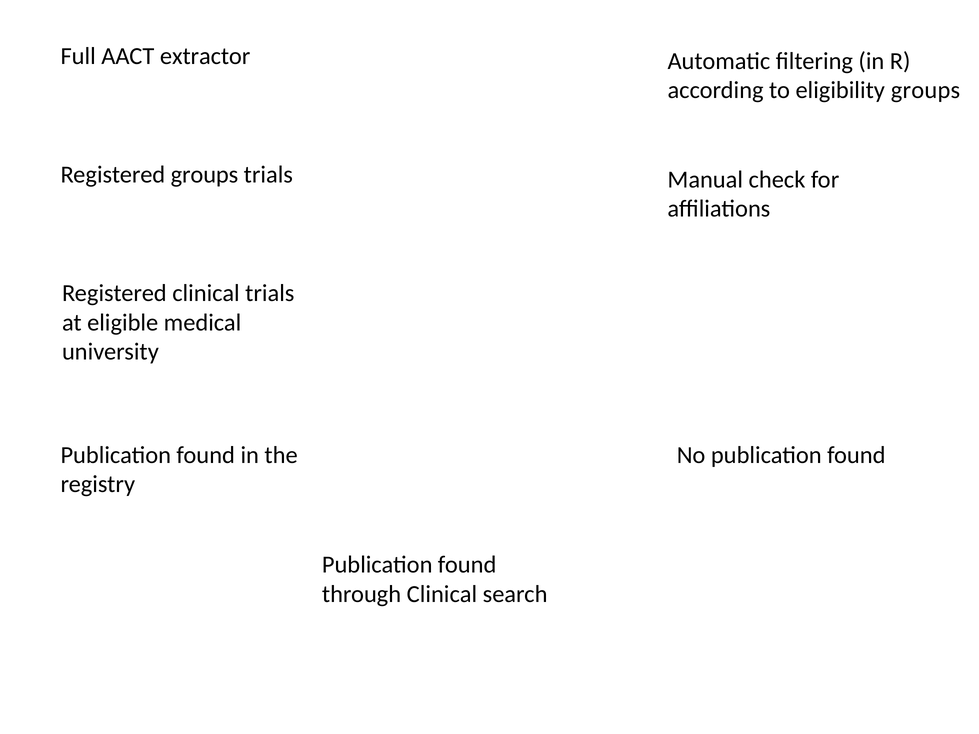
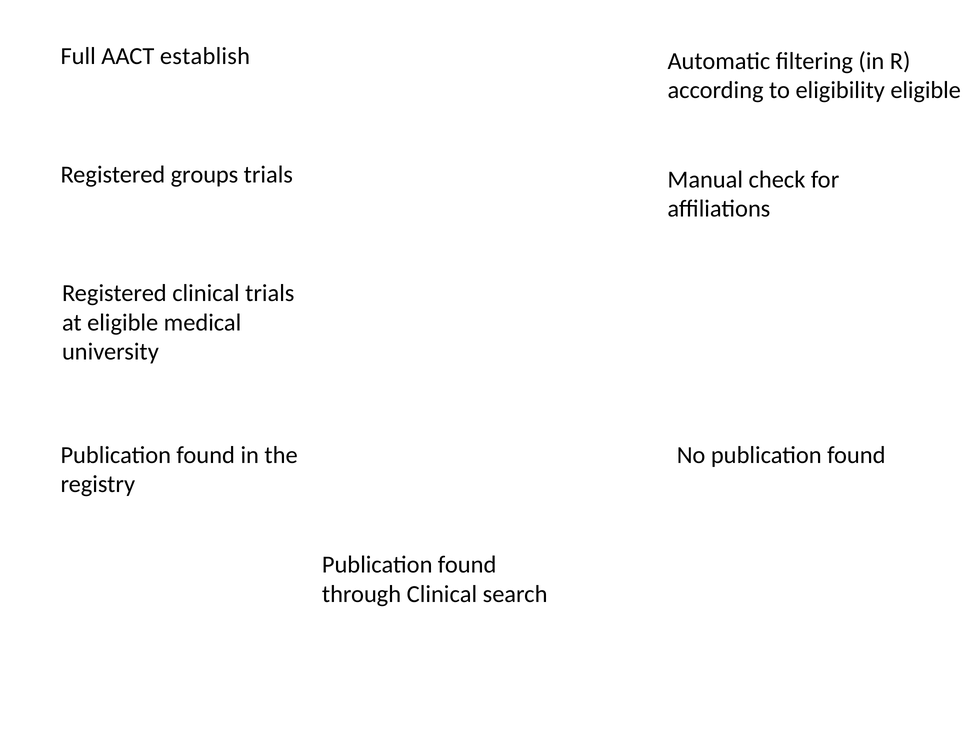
extractor: extractor -> establish (205, 56)
eligibility groups: groups -> eligible (926, 90)
